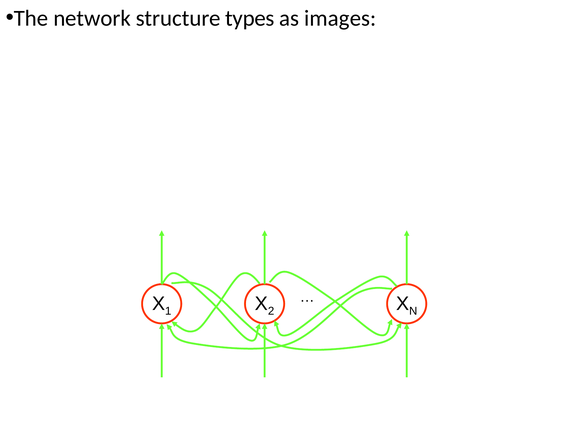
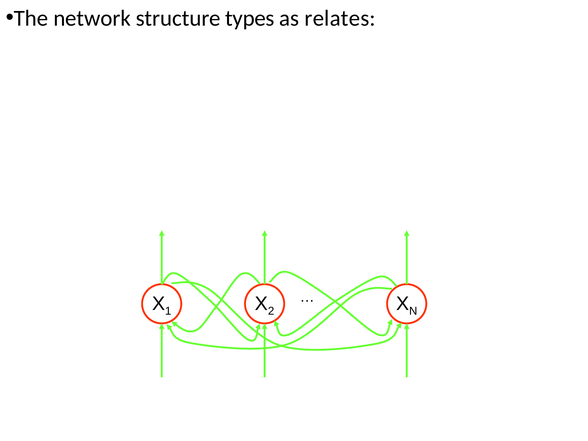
images: images -> relates (340, 18)
